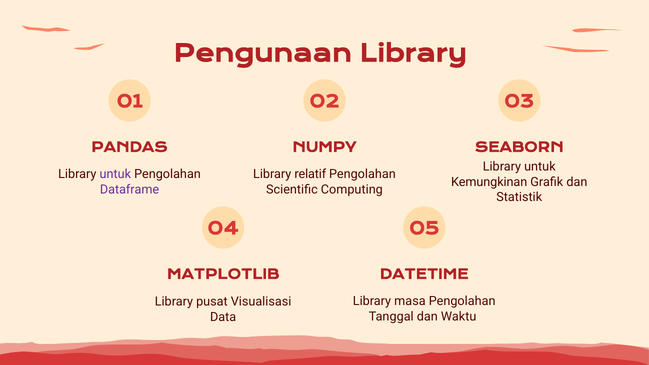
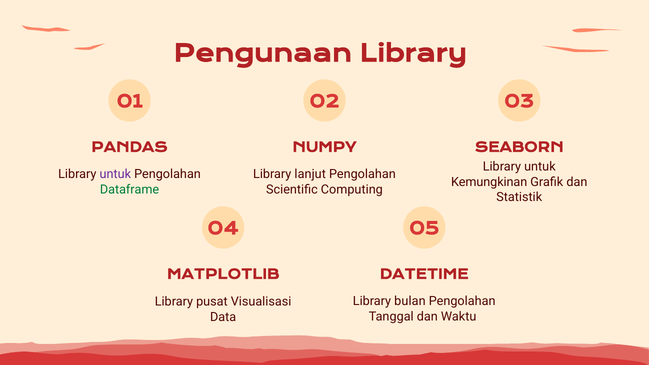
relatif: relatif -> lanjut (310, 174)
Dataframe colour: purple -> green (130, 190)
masa: masa -> bulan (410, 301)
